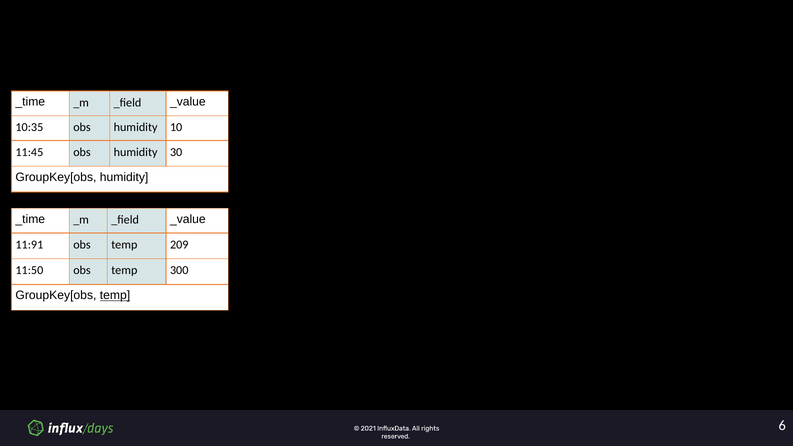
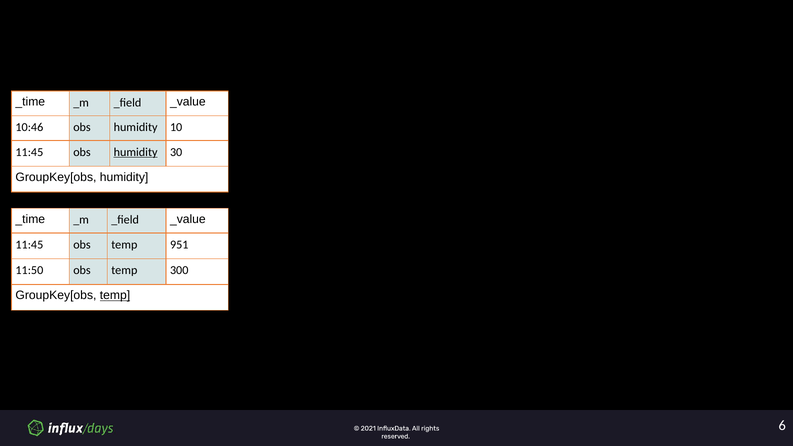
10:35: 10:35 -> 10:46 (29, 127)
humidity underline: none -> present (136, 152)
11:91: 11:91 -> 11:45 (29, 245)
209: 209 -> 951 (179, 245)
